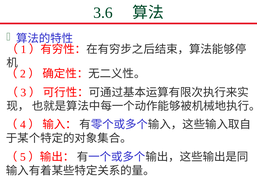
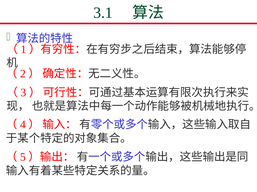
3.6: 3.6 -> 3.1 (103, 13)
